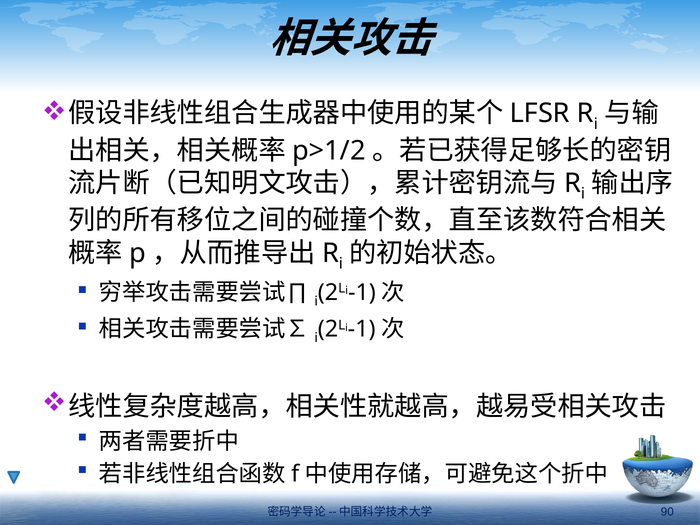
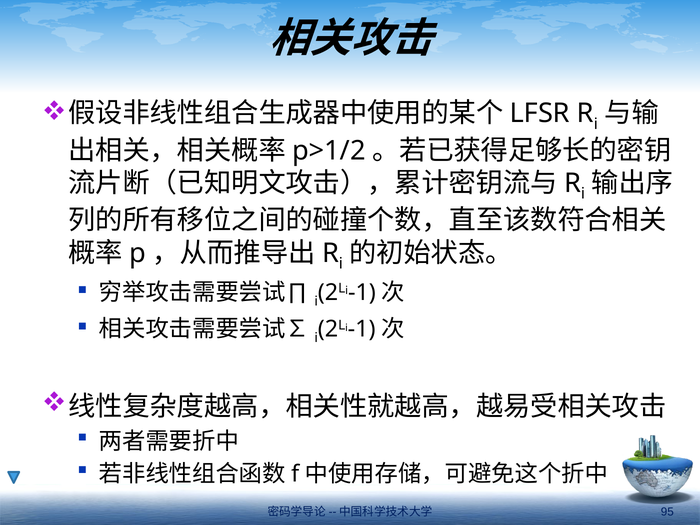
90: 90 -> 95 (667, 512)
